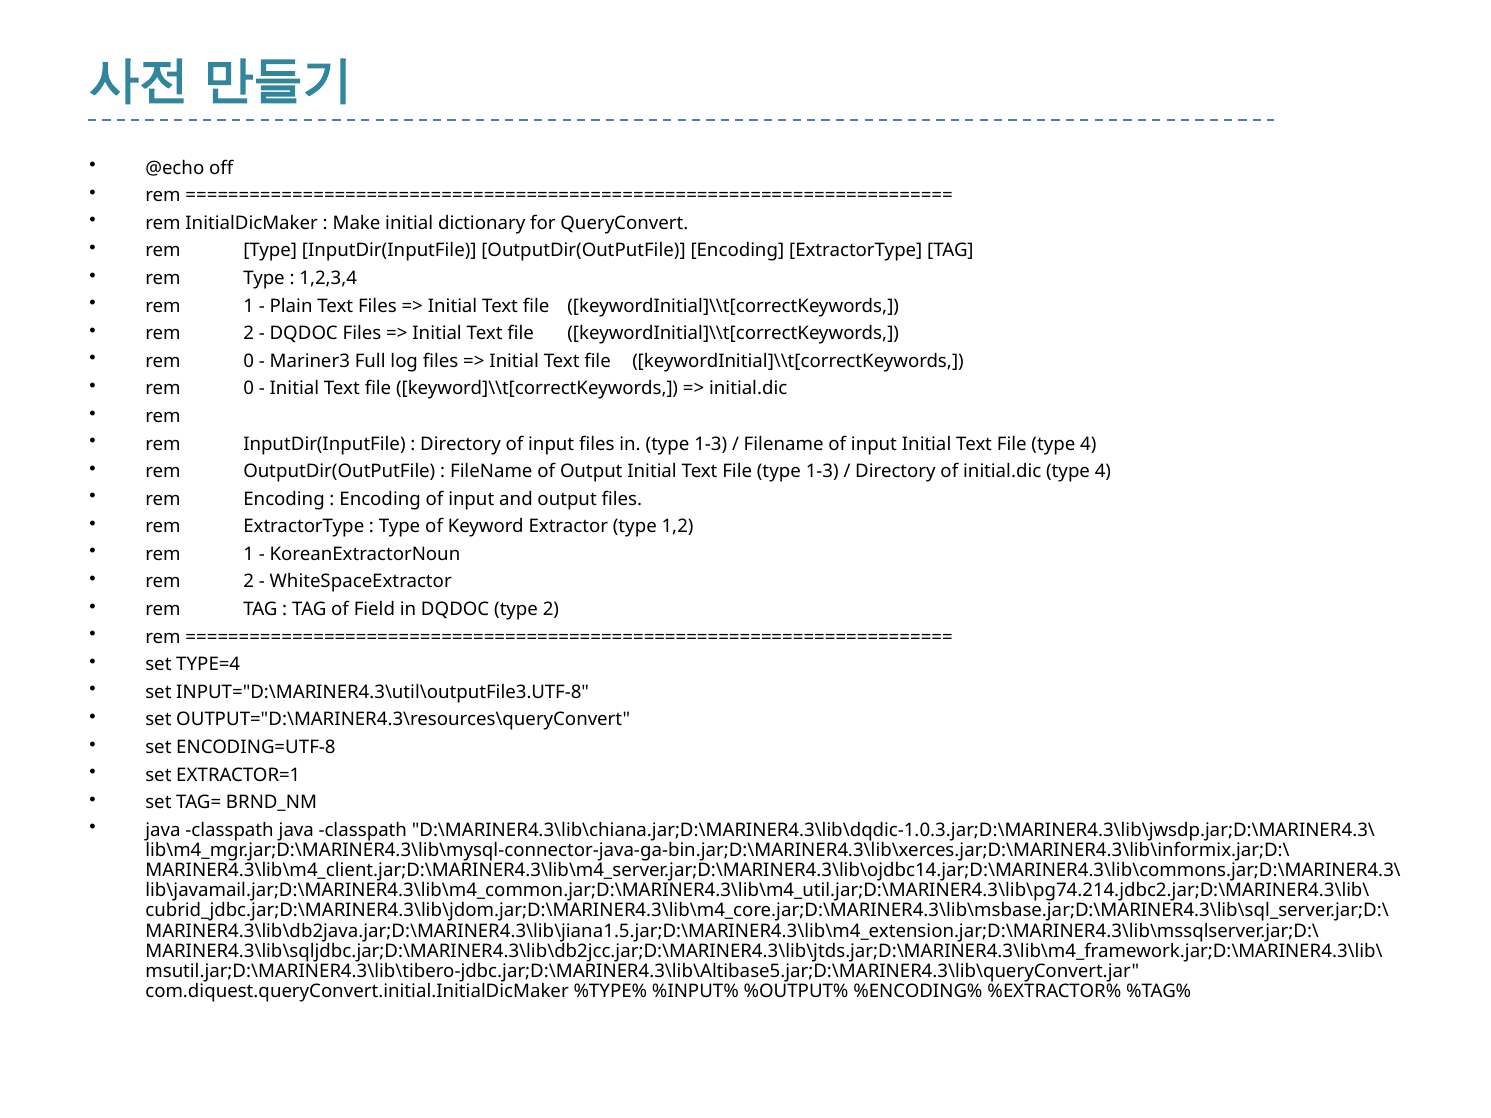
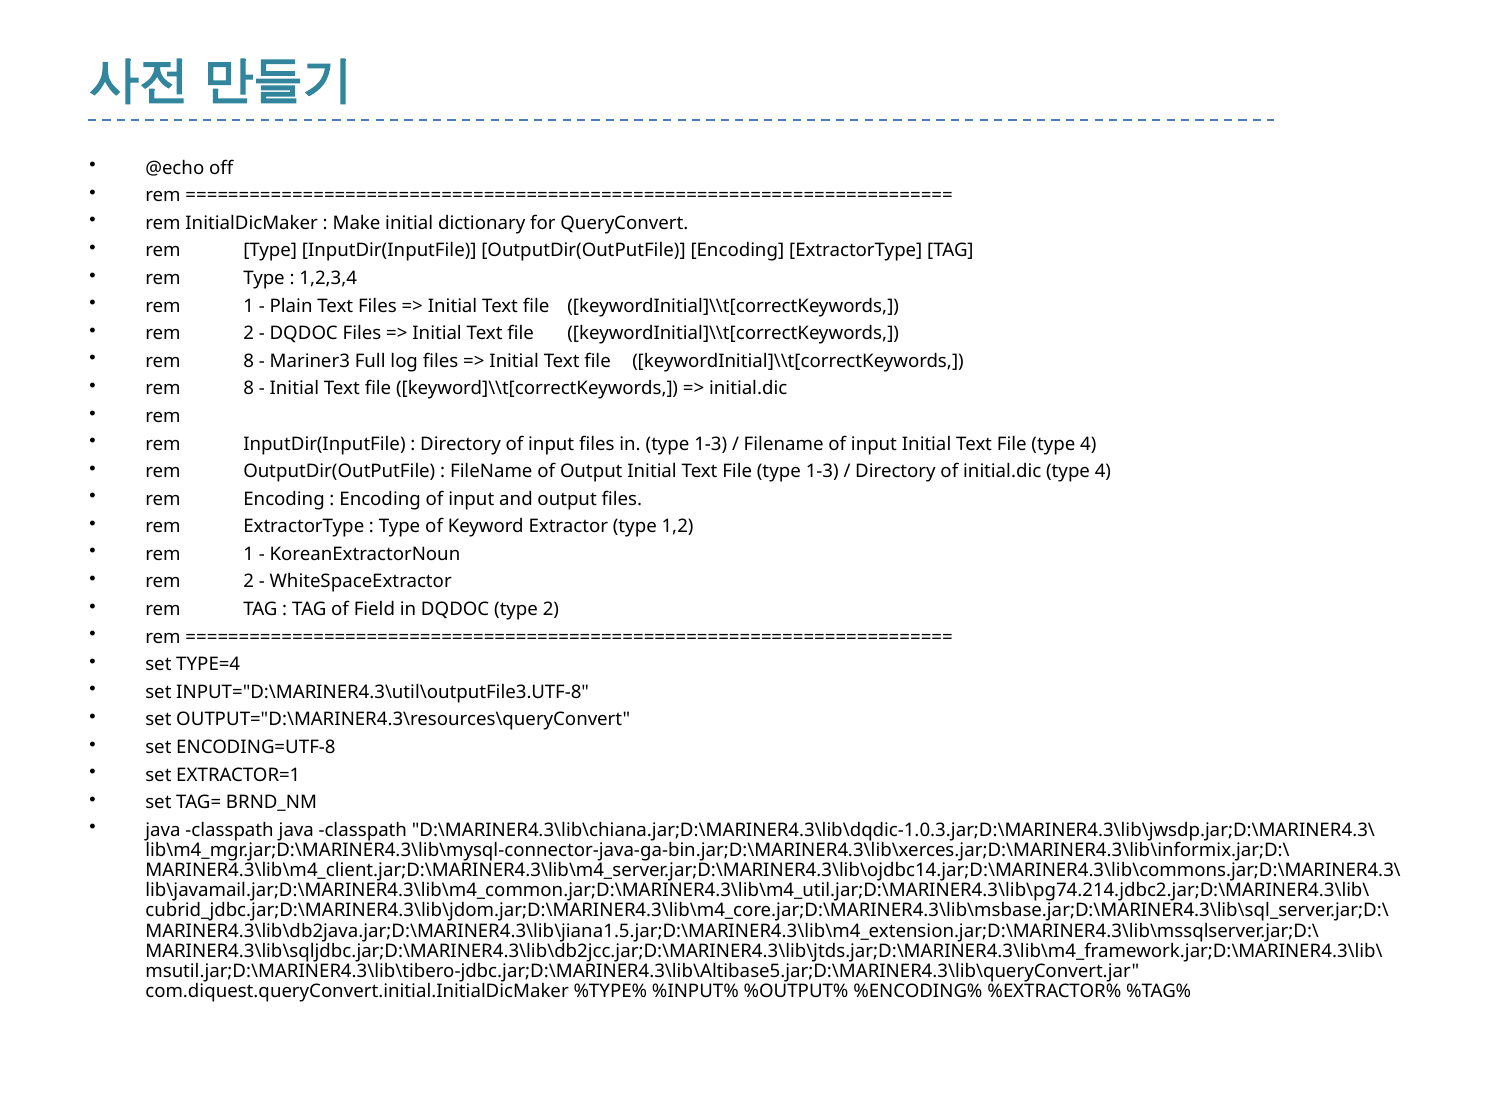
0: 0 -> 8 (249, 361)
0: 0 -> 8 (249, 389)
